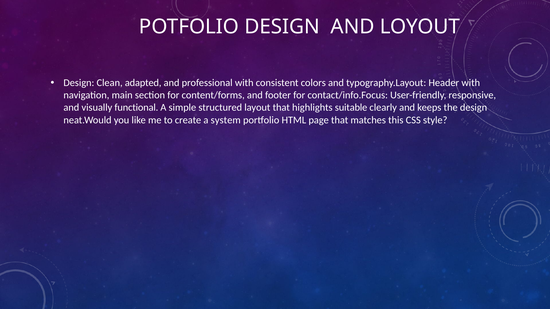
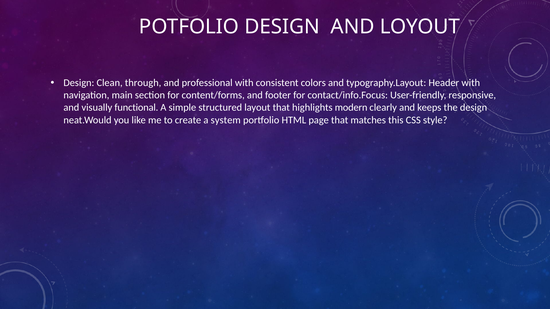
adapted: adapted -> through (143, 83)
suitable: suitable -> modern (351, 108)
